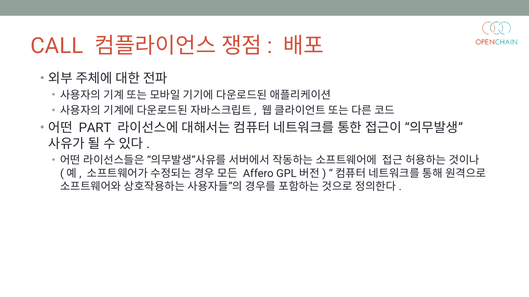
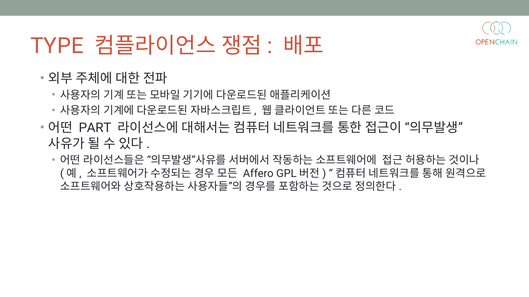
CALL: CALL -> TYPE (57, 46)
